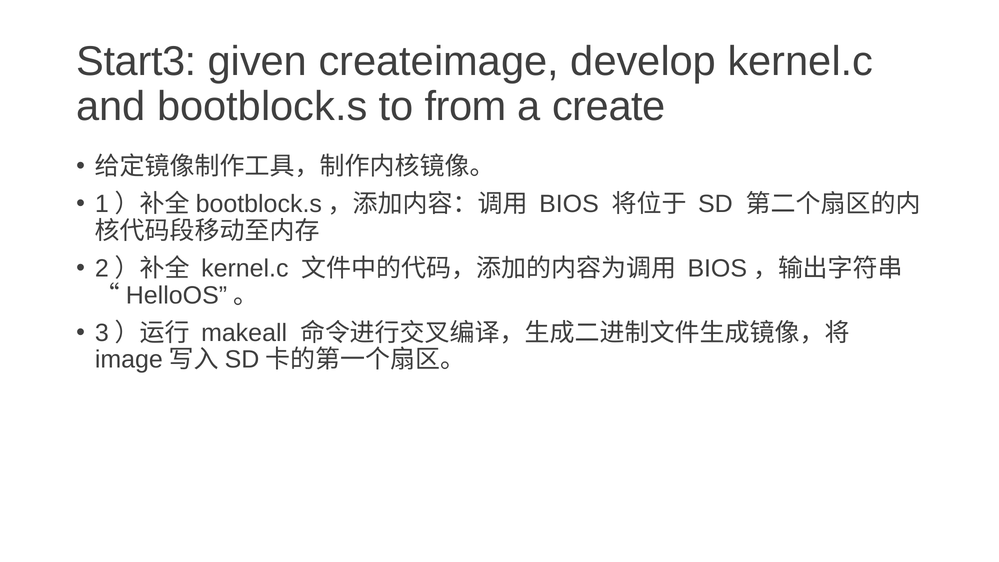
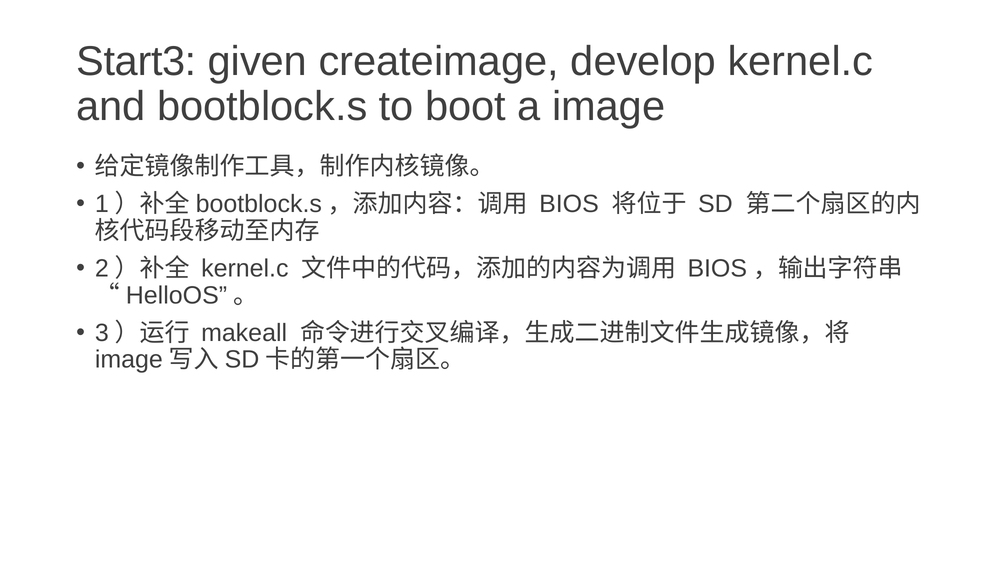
from: from -> boot (465, 106)
create: create -> image (609, 106)
